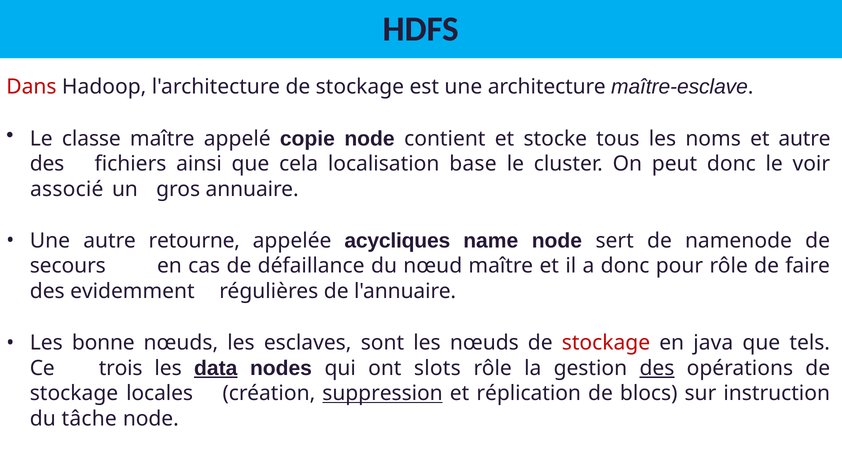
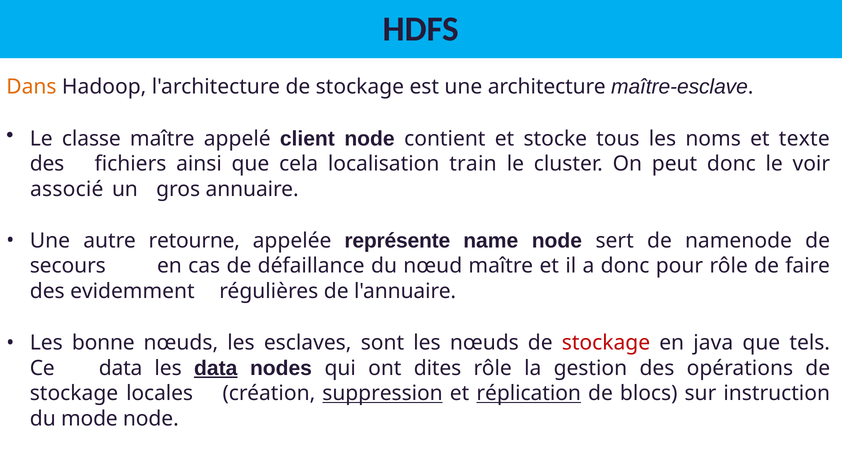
Dans colour: red -> orange (31, 87)
copie: copie -> client (307, 138)
et autre: autre -> texte (804, 138)
base: base -> train (473, 164)
acycliques: acycliques -> représente (397, 241)
Ce trois: trois -> data (121, 368)
slots: slots -> dites (438, 368)
des underline: present -> none (657, 368)
réplication underline: none -> present (529, 393)
tâche: tâche -> mode (89, 418)
